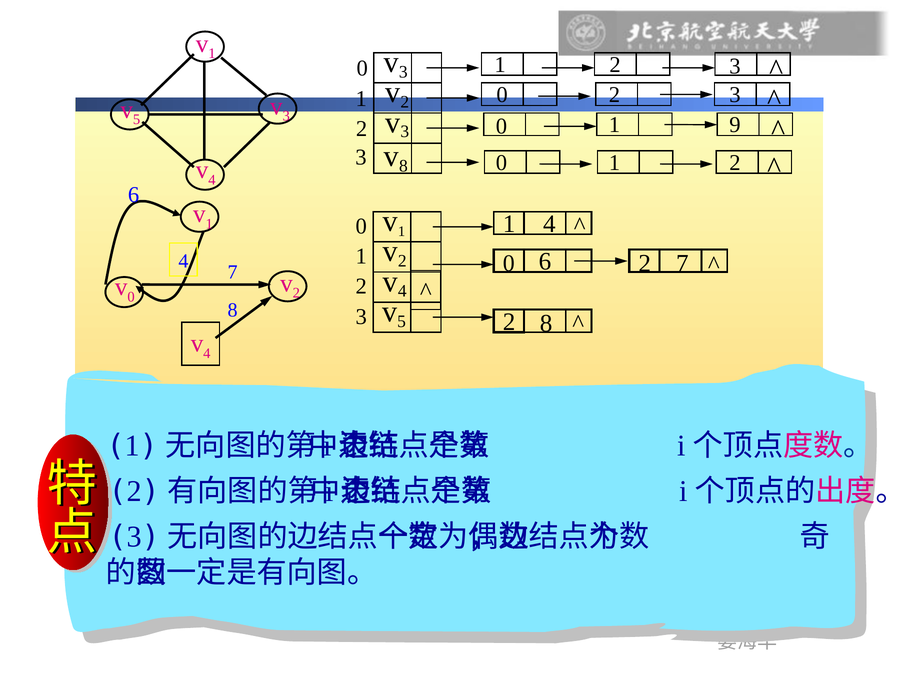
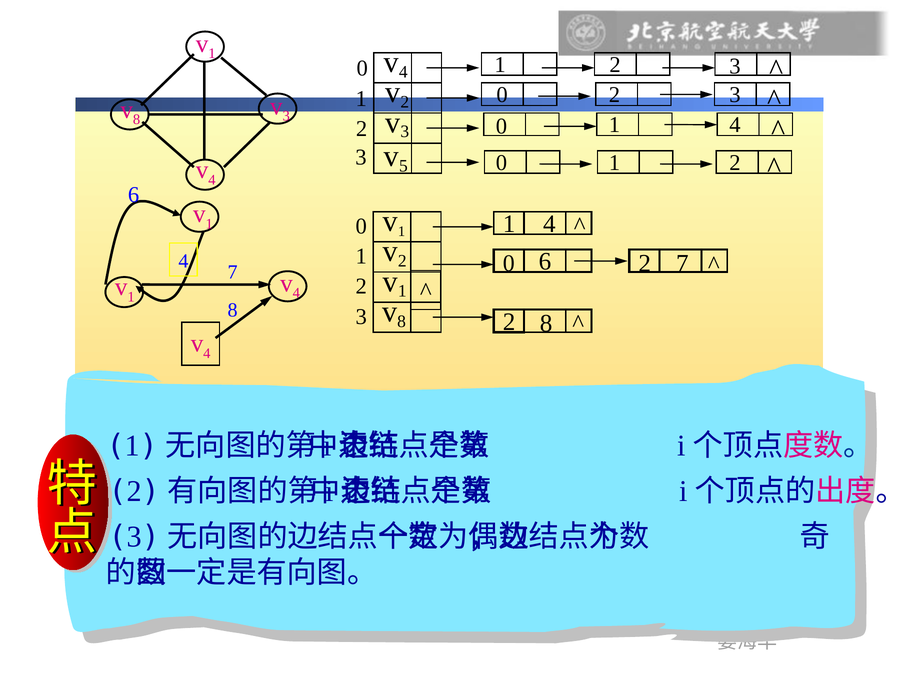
3: 3 -> 4 (403, 72)
5: 5 -> 8 (137, 120)
0 9: 9 -> 4 (735, 125)
8: 8 -> 5 (403, 166)
4: 4 -> 1 (402, 291)
2: 2 -> 4 (296, 293)
0: 0 -> 1 (131, 297)
5: 5 -> 8 (402, 321)
